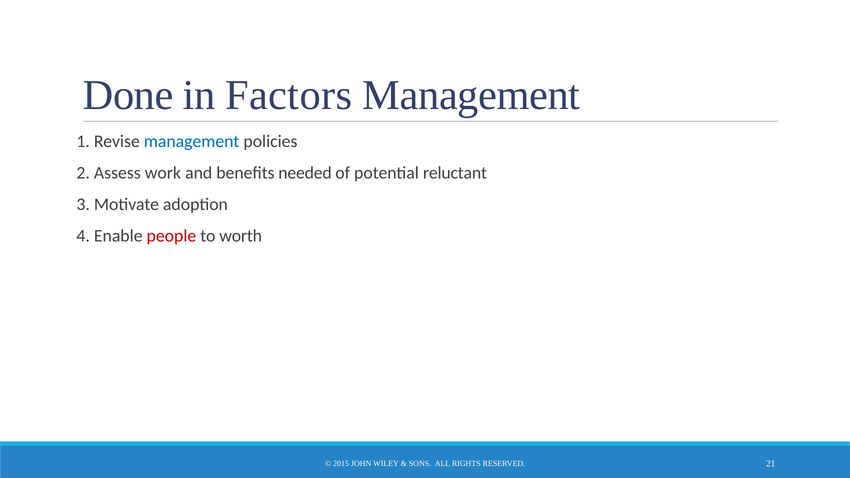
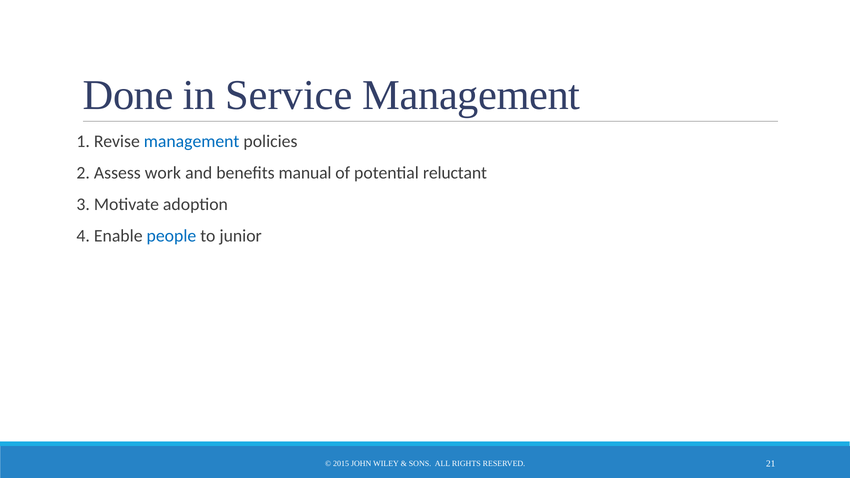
Factors: Factors -> Service (289, 95)
needed: needed -> manual (305, 173)
people colour: red -> blue (171, 236)
worth: worth -> junior (241, 236)
